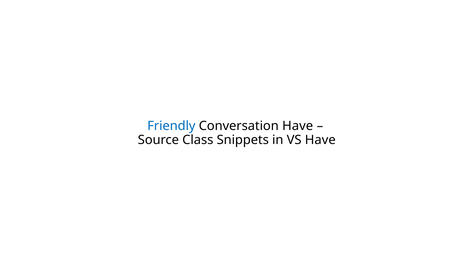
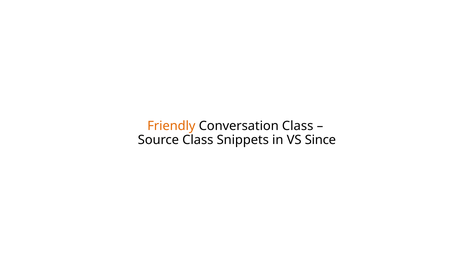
Friendly colour: blue -> orange (171, 126)
Conversation Have: Have -> Class (298, 126)
VS Have: Have -> Since (320, 140)
